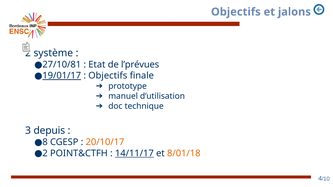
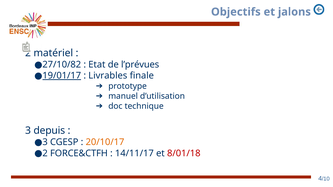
système: système -> matériel (53, 53)
27/10/81: 27/10/81 -> 27/10/82 (62, 65)
Objectifs: Objectifs -> Livrables (108, 76)
8: 8 -> 3 (45, 142)
POINT&CTFH: POINT&CTFH -> FORCE&CTFH (79, 153)
14/11/17 underline: present -> none (134, 153)
8/01/18 colour: orange -> red (184, 153)
